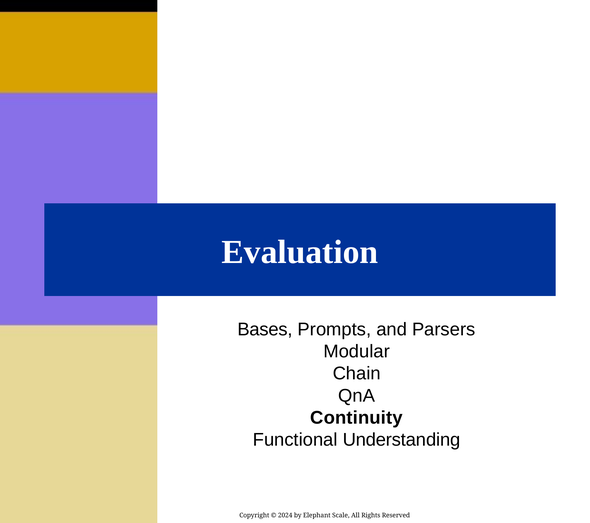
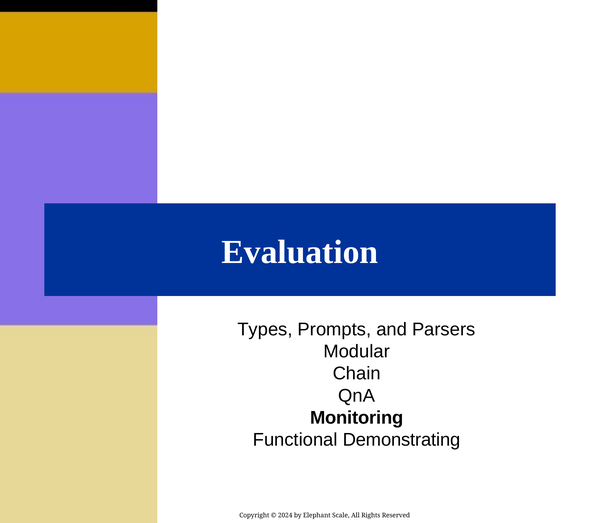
Bases: Bases -> Types (265, 329)
Continuity: Continuity -> Monitoring (357, 417)
Understanding: Understanding -> Demonstrating (401, 439)
